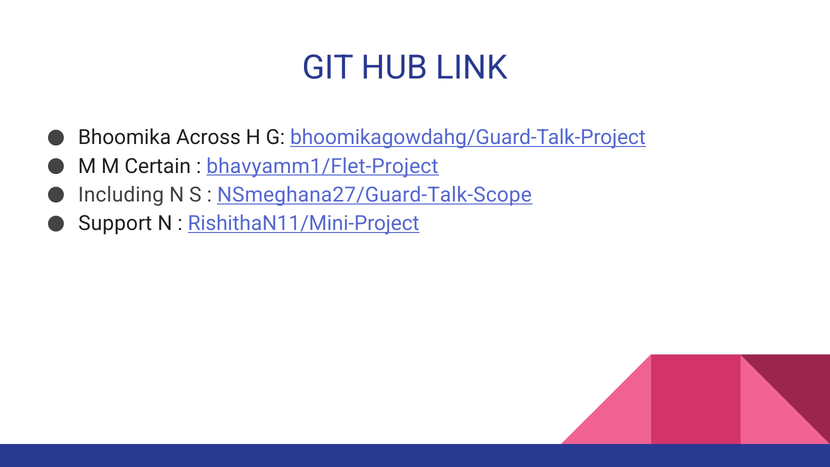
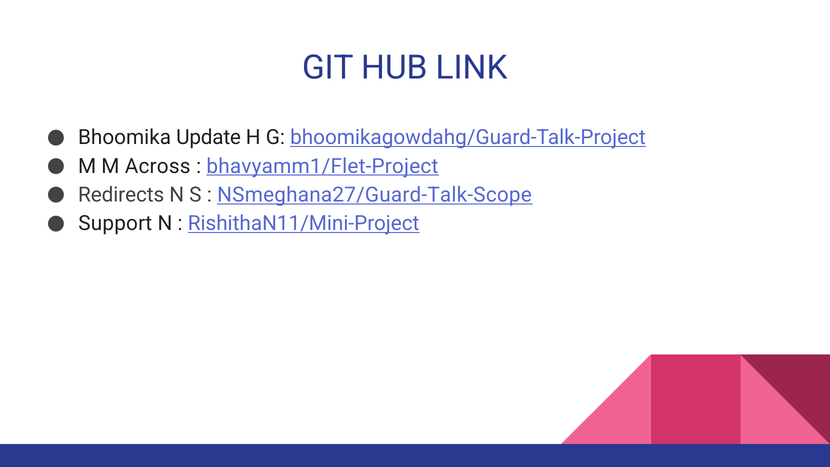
Across: Across -> Update (209, 138)
Certain: Certain -> Across (158, 166)
Including: Including -> Redirects (121, 195)
